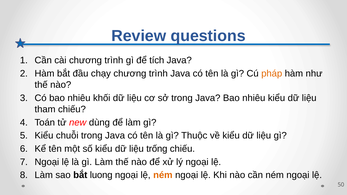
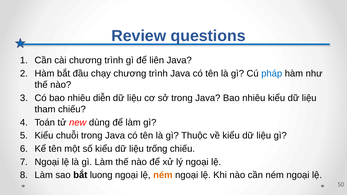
tích: tích -> liên (157, 60)
pháp colour: orange -> blue (272, 74)
khối: khối -> diễn (102, 98)
